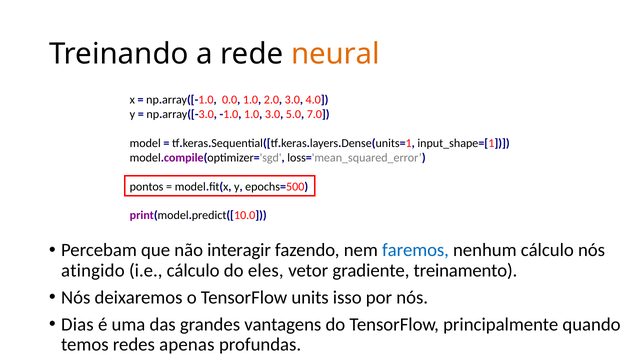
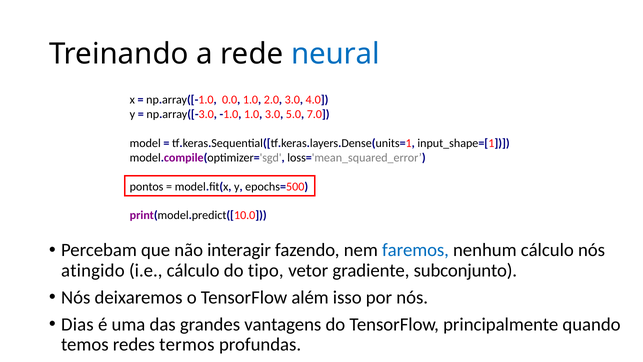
neural colour: orange -> blue (335, 54)
eles: eles -> tipo (266, 270)
treinamento: treinamento -> subconjunto (465, 270)
units: units -> além (310, 297)
apenas: apenas -> termos (187, 344)
